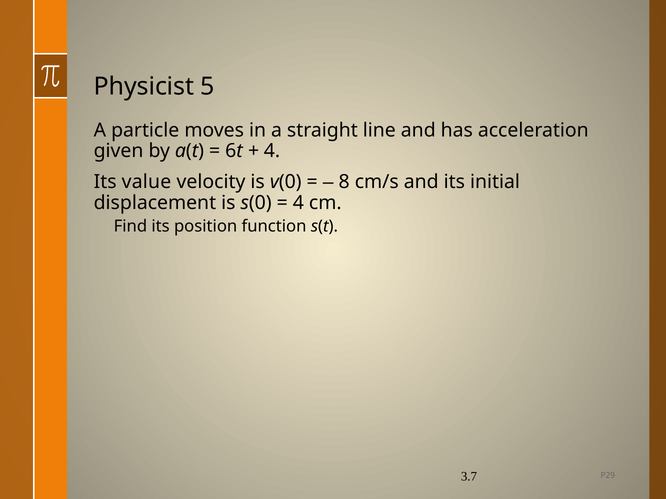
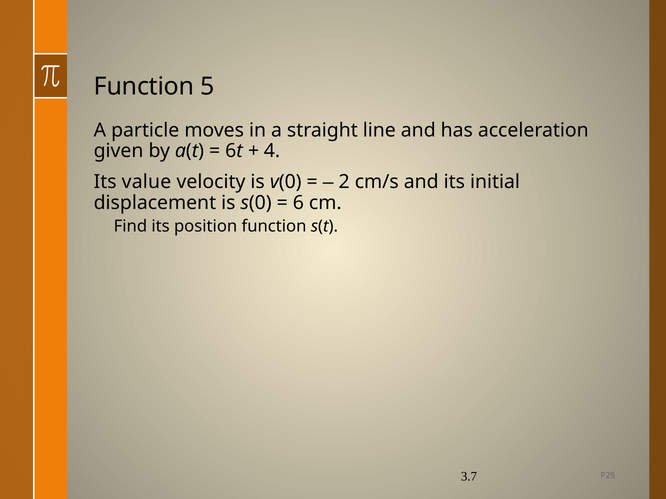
Physicist: Physicist -> Function (144, 87)
8: 8 -> 2 (344, 182)
4: 4 -> 6 (298, 203)
